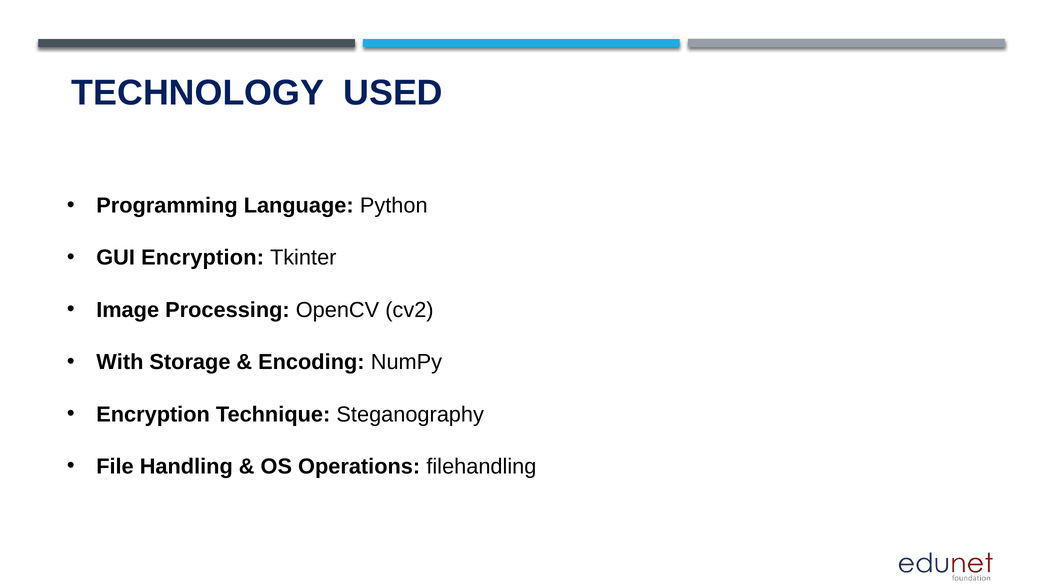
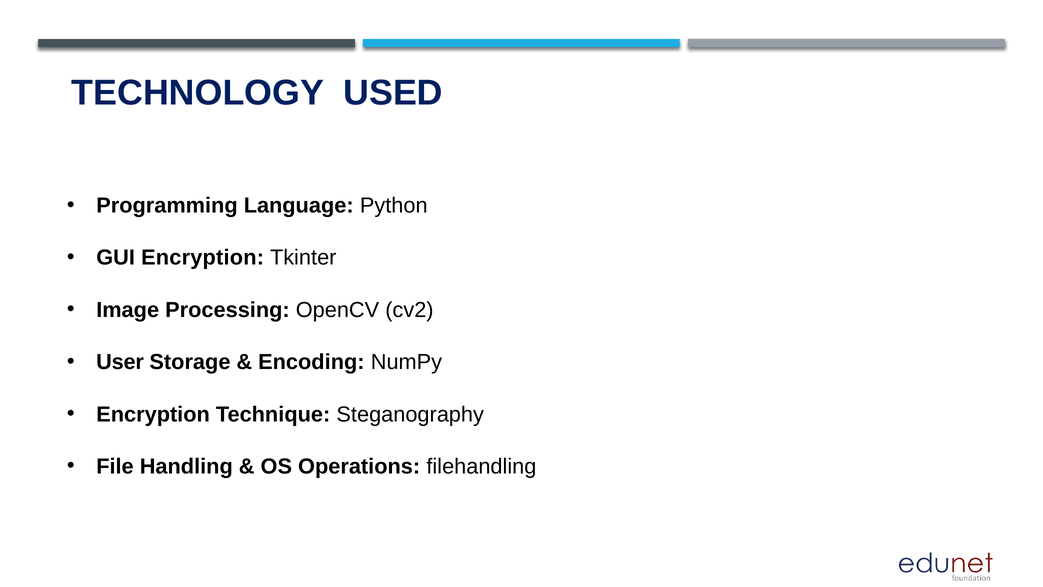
With: With -> User (120, 362)
